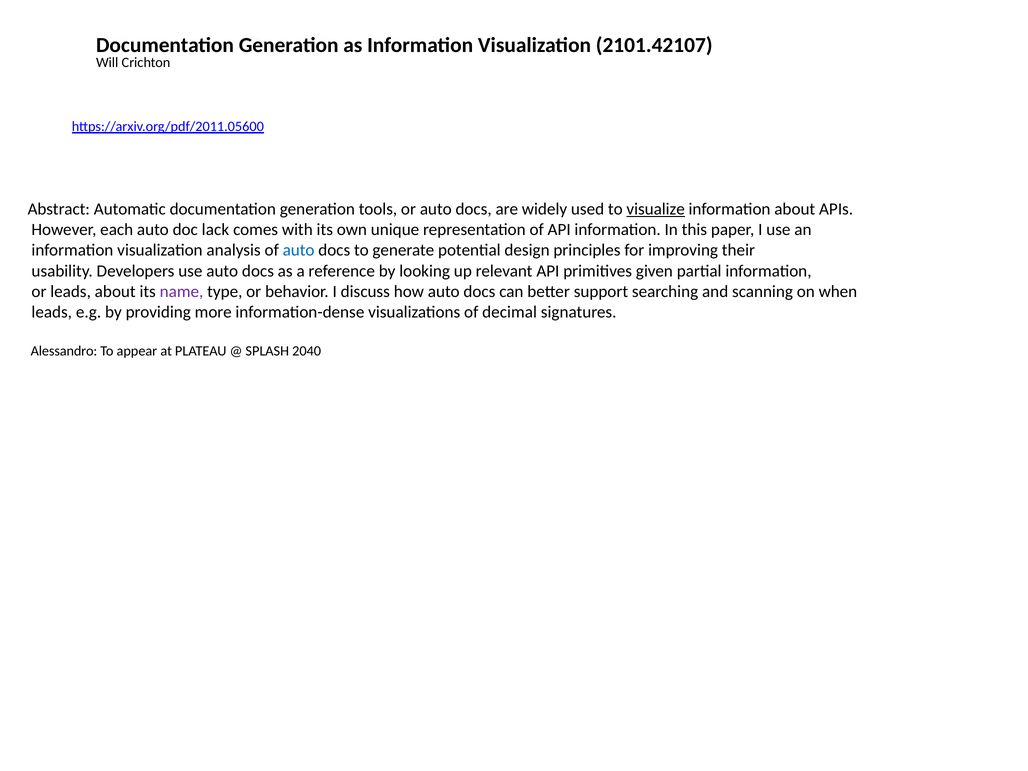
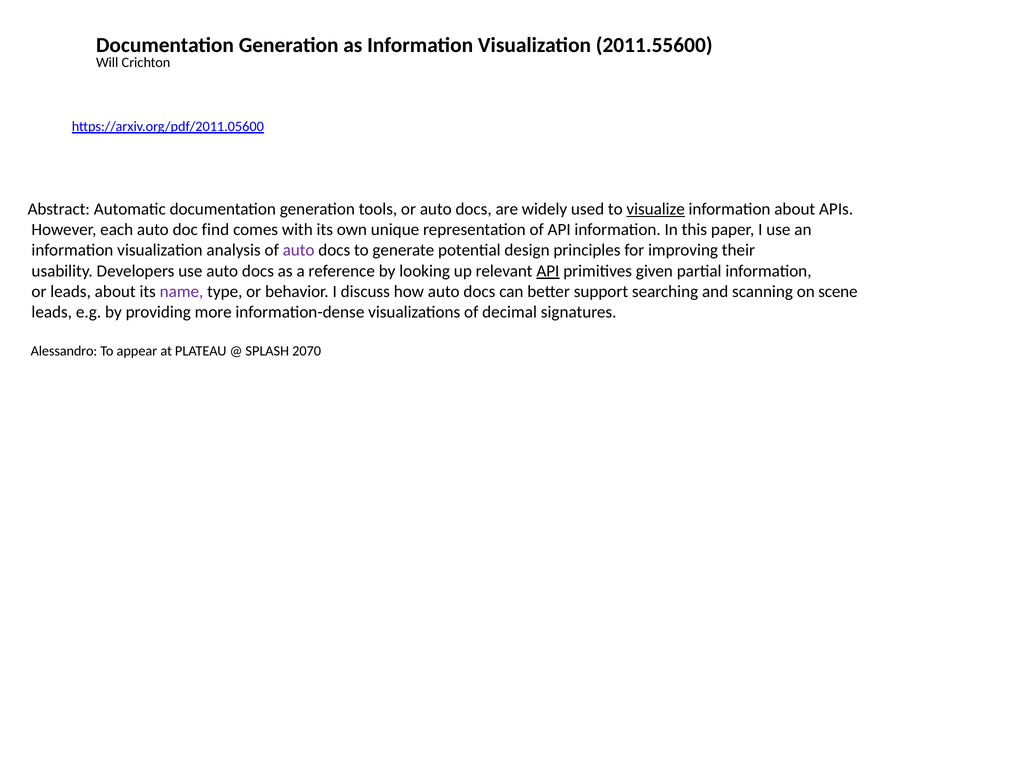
2101.42107: 2101.42107 -> 2011.55600 (654, 45)
lack: lack -> find (215, 230)
auto colour: blue -> purple (299, 250)
API underline: none -> present (548, 271)
when: when -> scene (838, 291)
2040: 2040 -> 2070 (307, 351)
